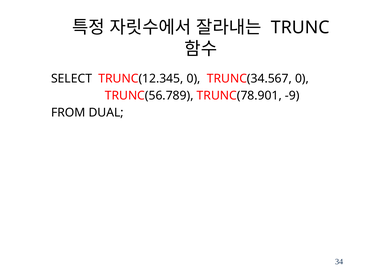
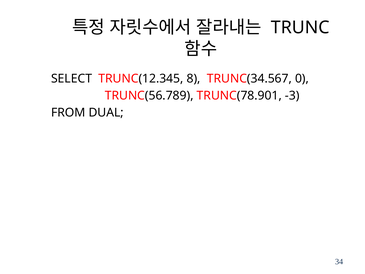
TRUNC(12.345 0: 0 -> 8 (194, 78)
-9: -9 -> -3 (292, 95)
